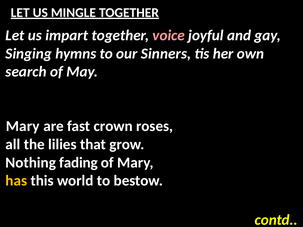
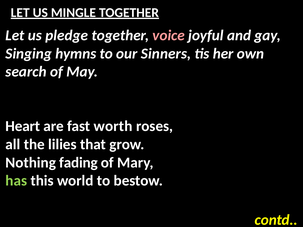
impart: impart -> pledge (67, 35)
Mary: Mary -> Heart (23, 126)
crown: crown -> worth (113, 126)
has colour: yellow -> light green (16, 181)
